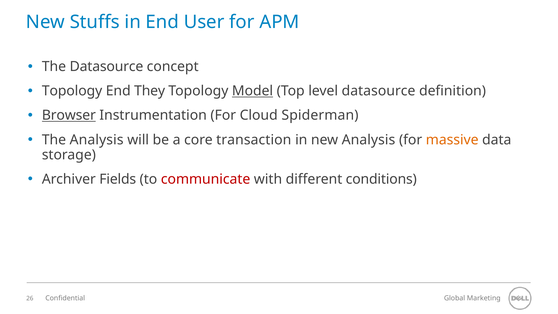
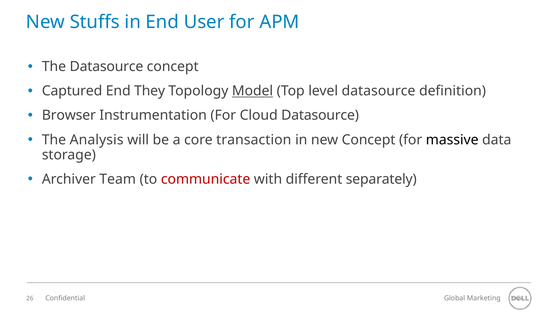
Topology: Topology -> Captured (72, 91)
Browser underline: present -> none (69, 115)
Cloud Spiderman: Spiderman -> Datasource (320, 115)
new Analysis: Analysis -> Concept (369, 140)
massive colour: orange -> black (452, 140)
Fields: Fields -> Team (118, 179)
conditions: conditions -> separately (381, 179)
